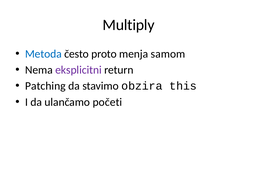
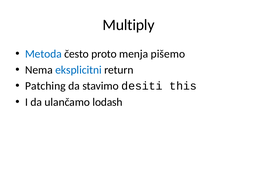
samom: samom -> pišemo (168, 54)
eksplicitni colour: purple -> blue (78, 70)
obzira: obzira -> desiti (142, 86)
početi: početi -> lodash (108, 102)
